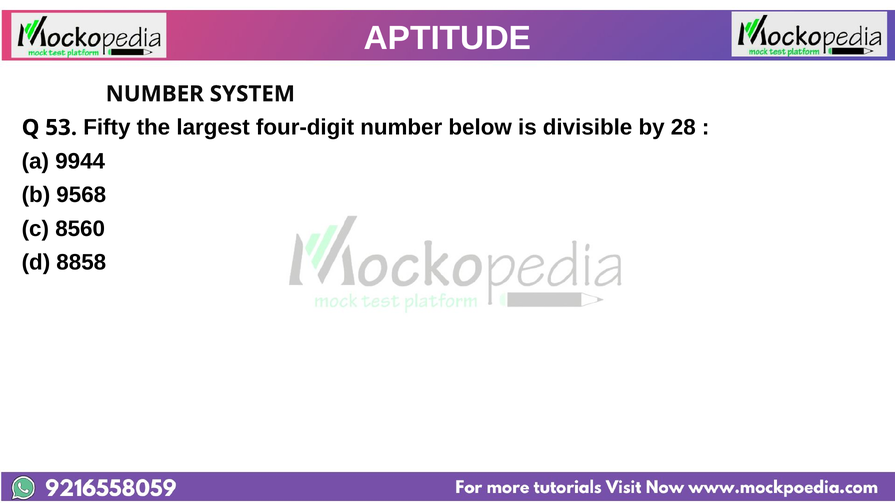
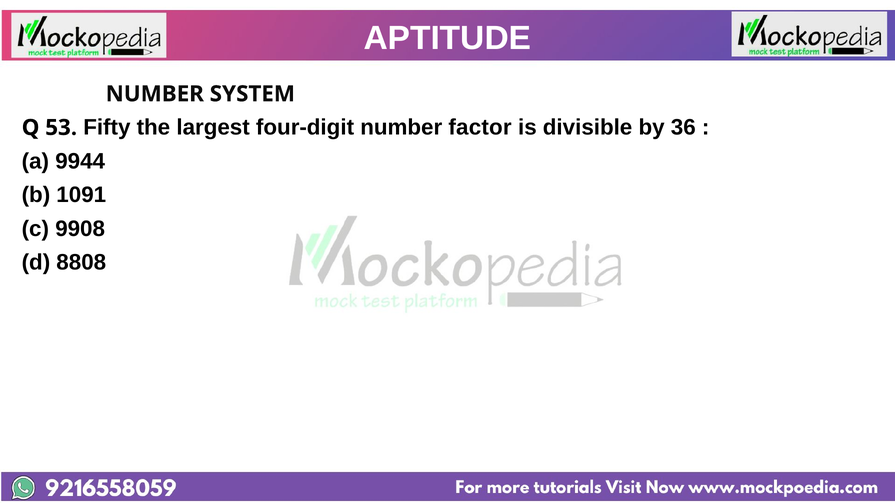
below: below -> factor (480, 128)
28: 28 -> 36 (683, 128)
9568: 9568 -> 1091 (81, 195)
8560: 8560 -> 9908 (80, 229)
8858: 8858 -> 8808 (81, 263)
